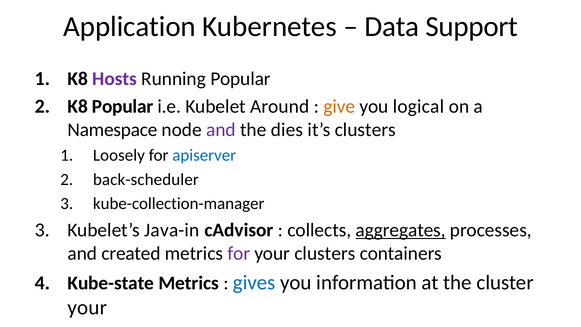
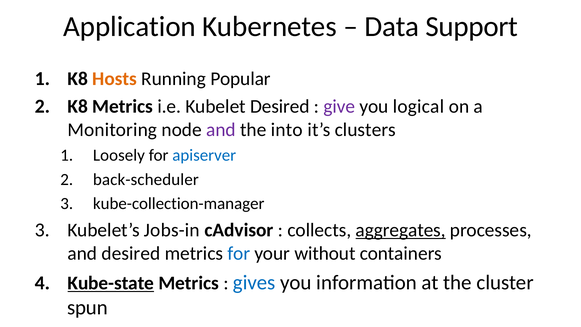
Hosts colour: purple -> orange (115, 79)
K8 Popular: Popular -> Metrics (123, 106)
Kubelet Around: Around -> Desired (280, 106)
give colour: orange -> purple (339, 106)
Namespace: Namespace -> Monitoring (112, 130)
dies: dies -> into (287, 130)
Java-in: Java-in -> Jobs-in (172, 230)
and created: created -> desired (131, 253)
for colour: purple -> blue (239, 253)
your clusters: clusters -> without (325, 253)
Kube-state underline: none -> present (111, 283)
your: your -> spun (87, 308)
